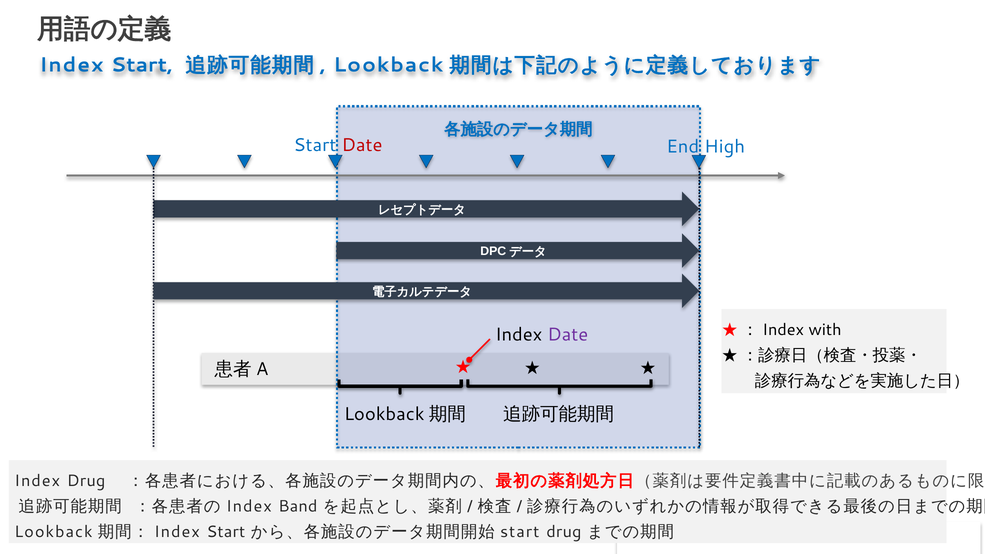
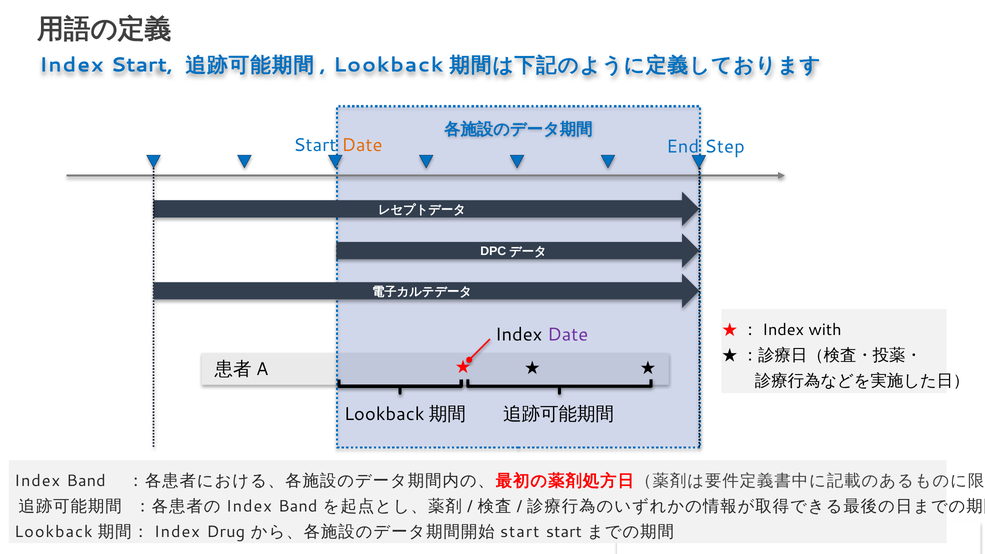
Date colour: red -> orange (362, 145)
High: High -> Step (725, 146)
Drug: Drug -> Band (86, 481)
Start: Start -> Drug (226, 532)
start drug: drug -> start (564, 532)
